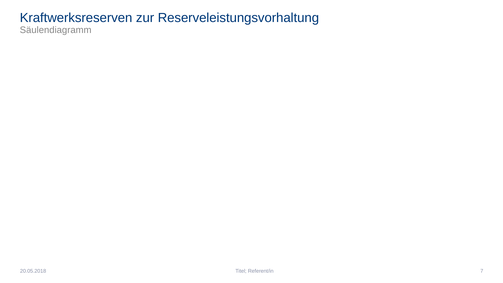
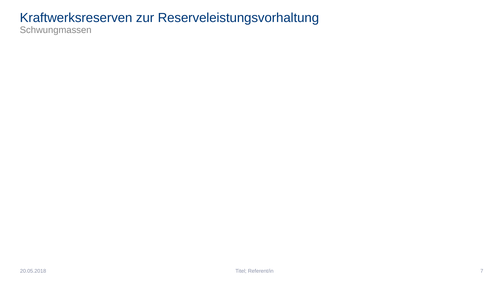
Säulendiagramm: Säulendiagramm -> Schwungmassen (56, 30)
